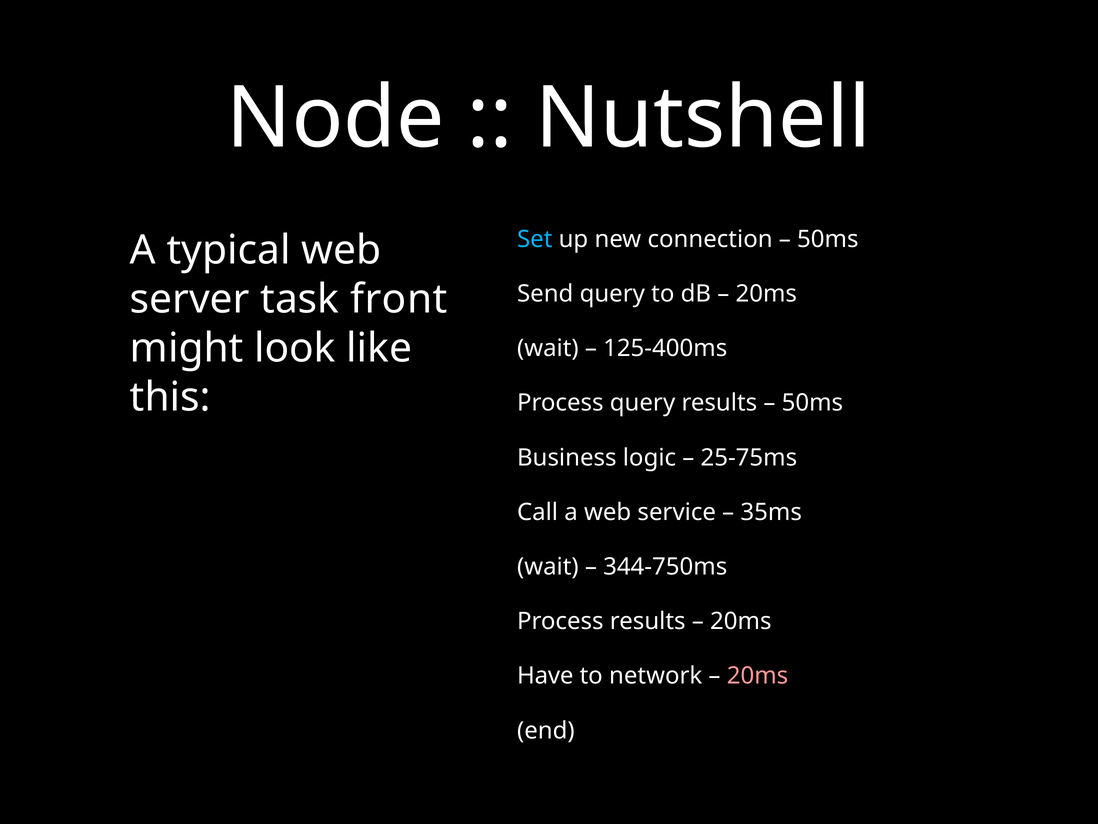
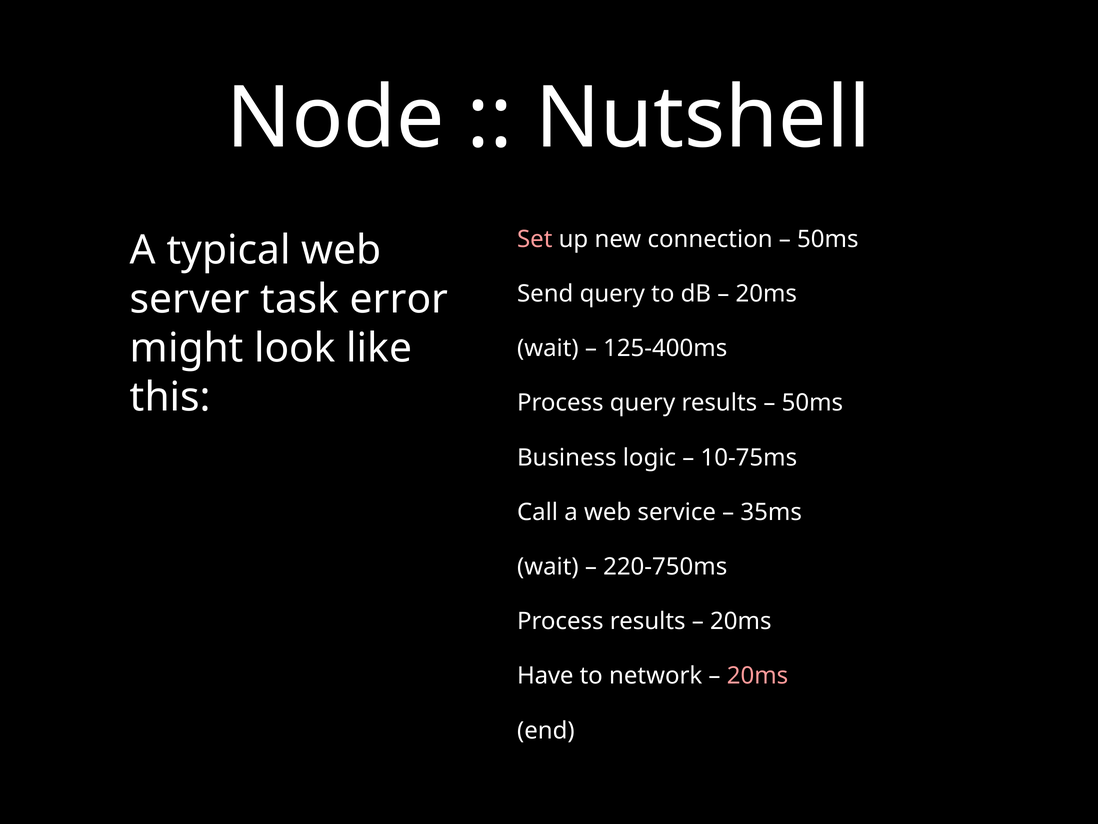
Set colour: light blue -> pink (535, 239)
front: front -> error (399, 299)
25-75ms: 25-75ms -> 10-75ms (749, 457)
344-750ms: 344-750ms -> 220-750ms (665, 566)
